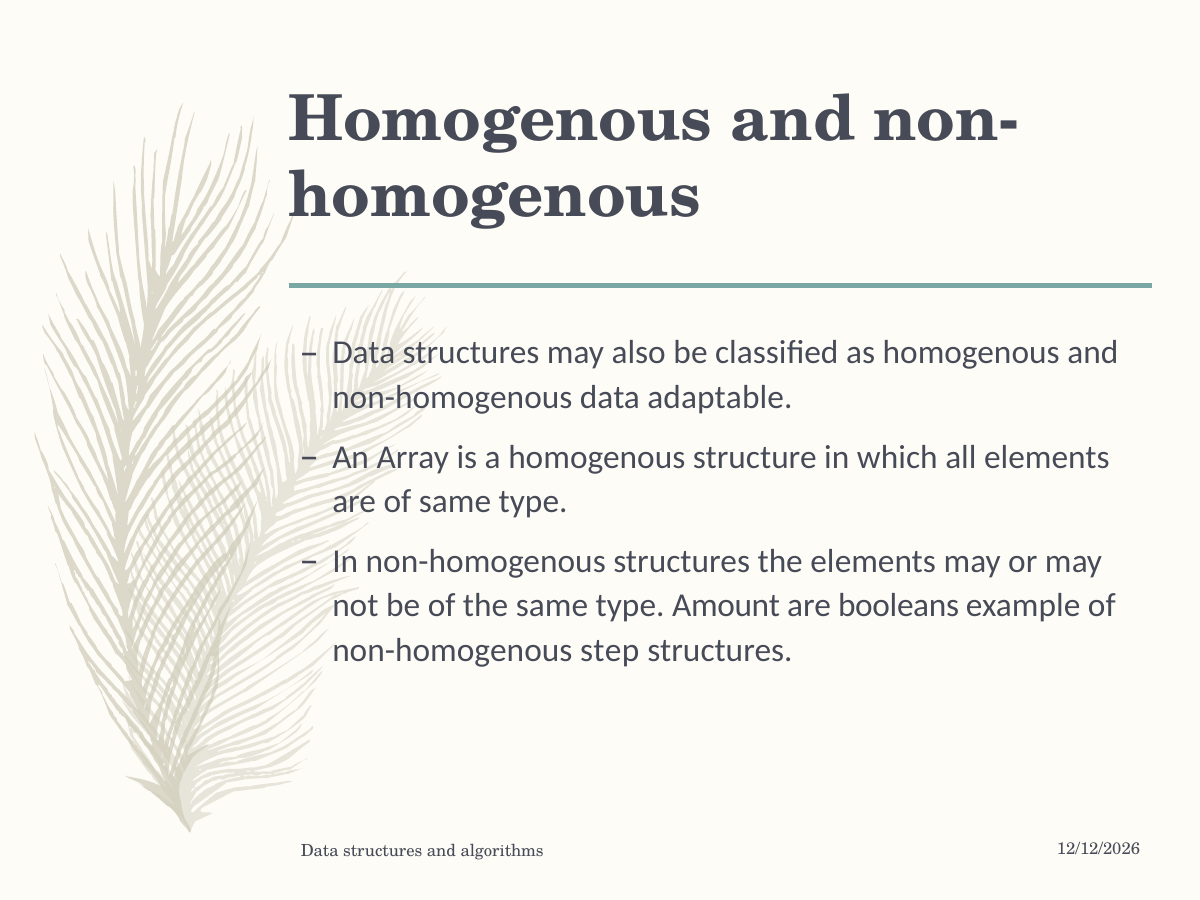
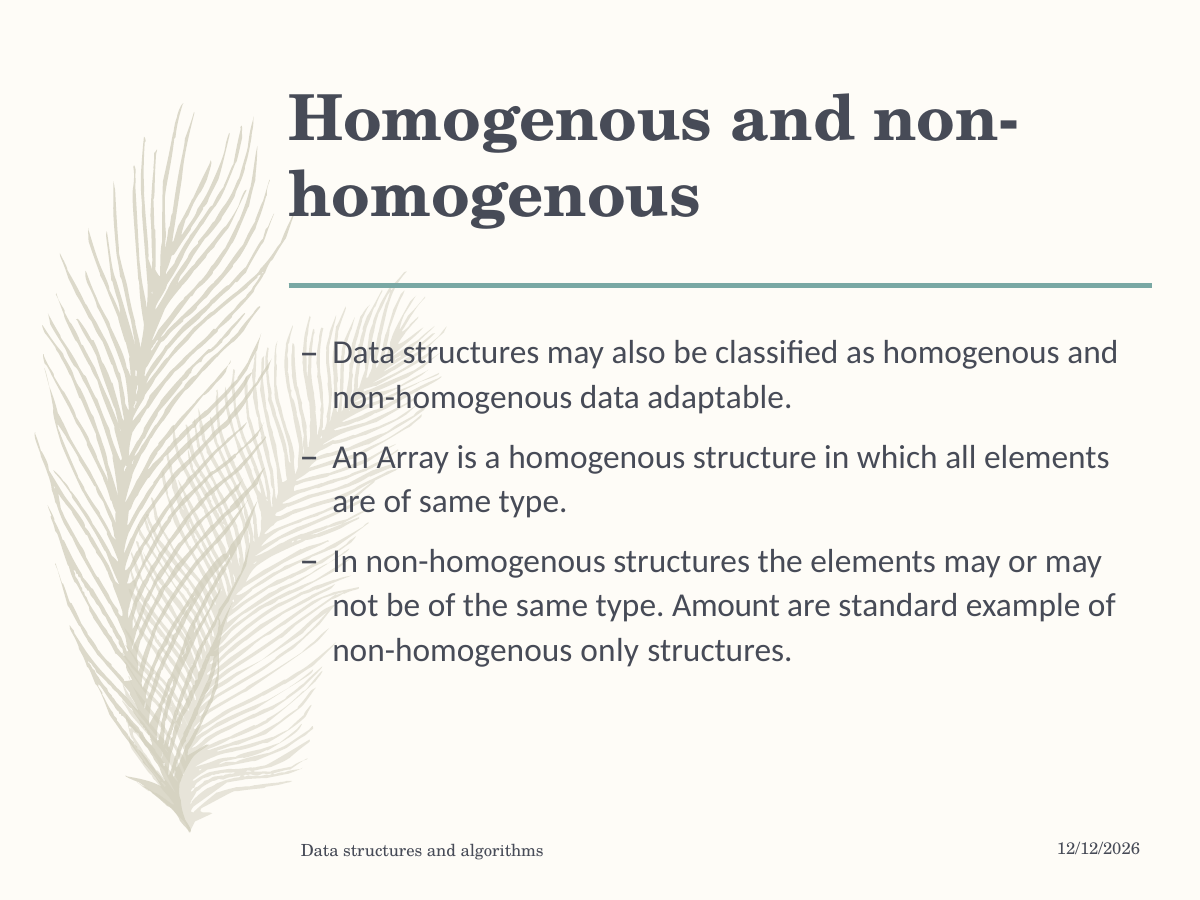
booleans: booleans -> standard (898, 606)
step: step -> only (610, 650)
